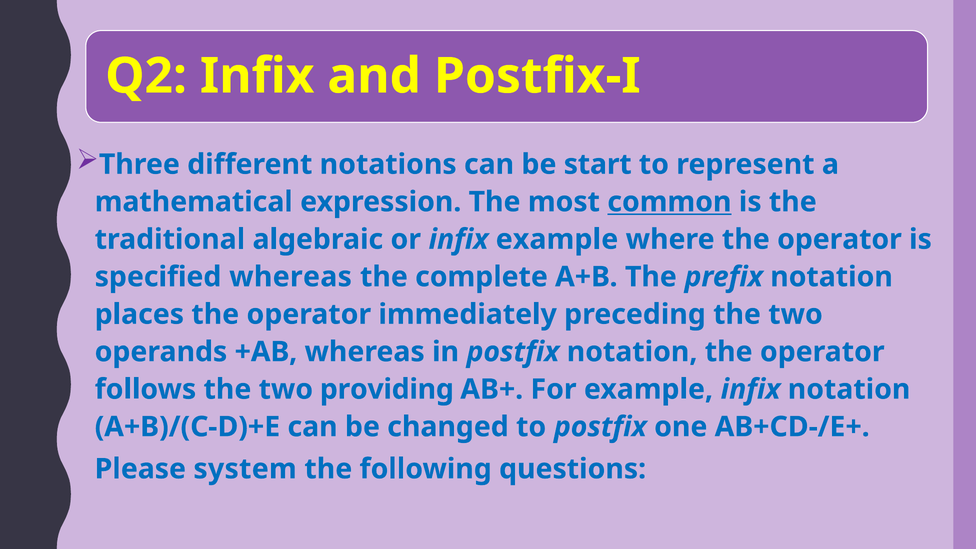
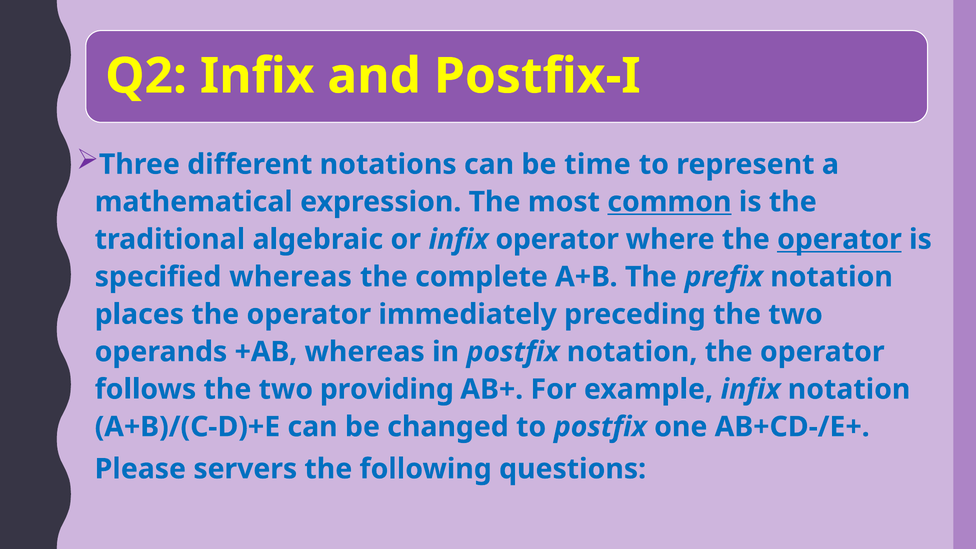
start: start -> time (597, 164)
infix example: example -> operator (557, 239)
operator underline: none -> present (839, 239)
system: system -> servers (245, 469)
